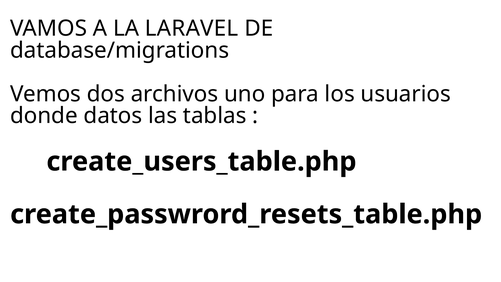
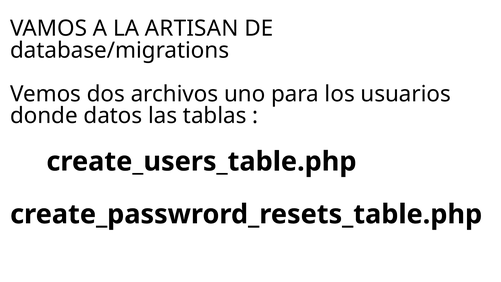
LARAVEL: LARAVEL -> ARTISAN (192, 29)
